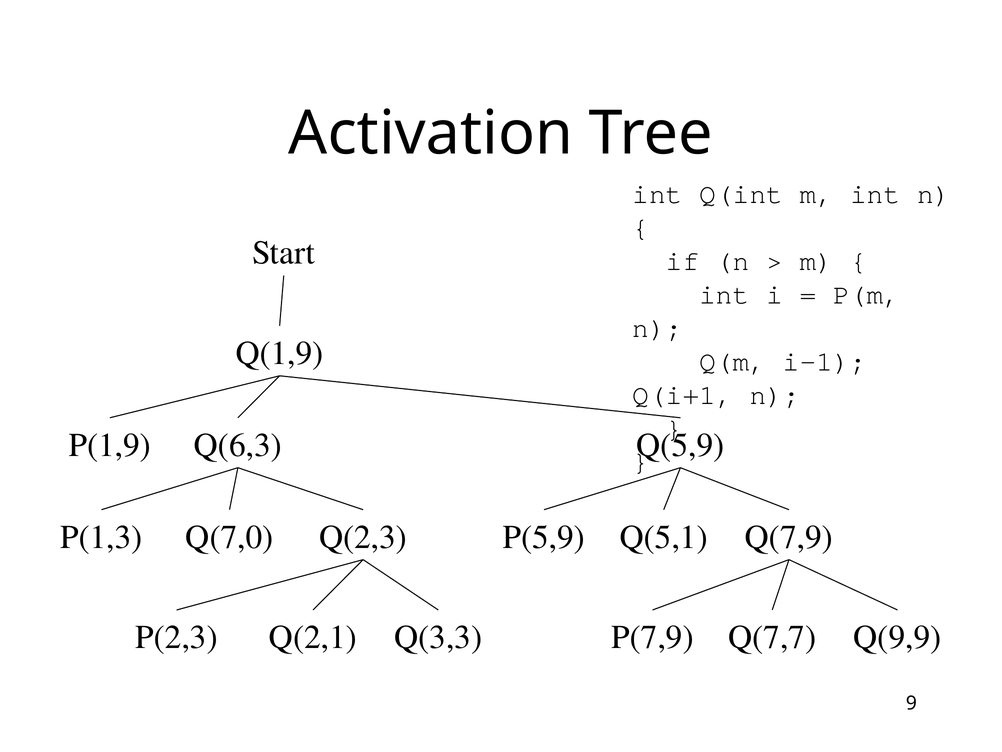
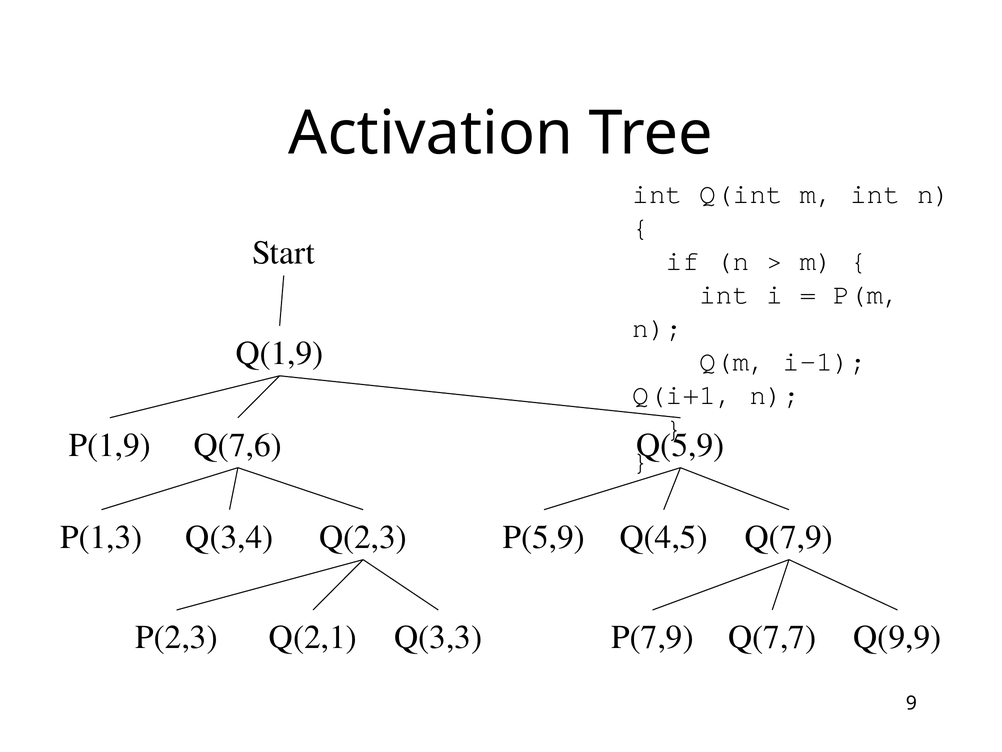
Q(6,3: Q(6,3 -> Q(7,6 (238, 445)
Q(7,0: Q(7,0 -> Q(3,4 (229, 537)
Q(5,1: Q(5,1 -> Q(4,5 (664, 537)
